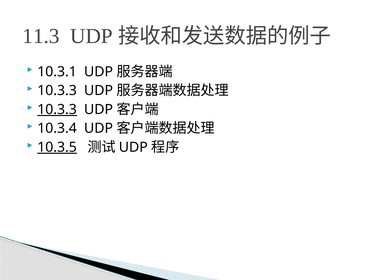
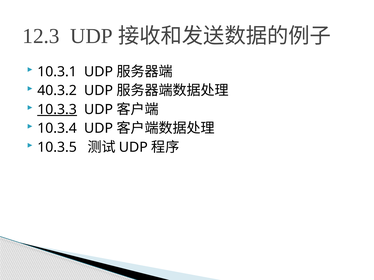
11.3: 11.3 -> 12.3 (41, 36)
10.3.3: 10.3.3 -> 40.3.2 (57, 91)
10.3.5 underline: present -> none (57, 148)
